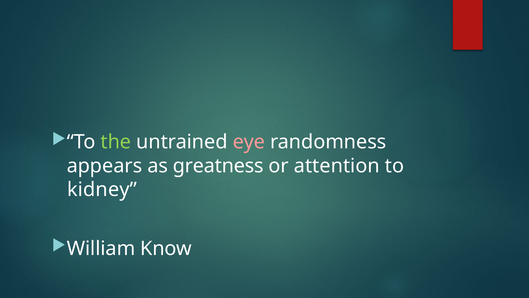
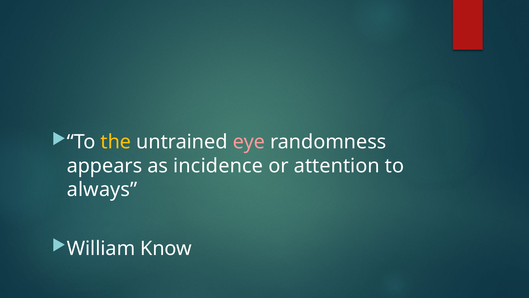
the colour: light green -> yellow (116, 142)
greatness: greatness -> incidence (218, 166)
kidney: kidney -> always (102, 189)
